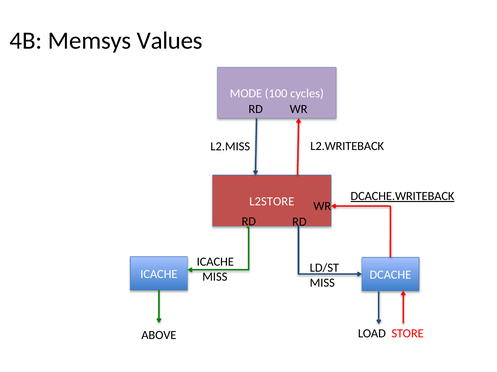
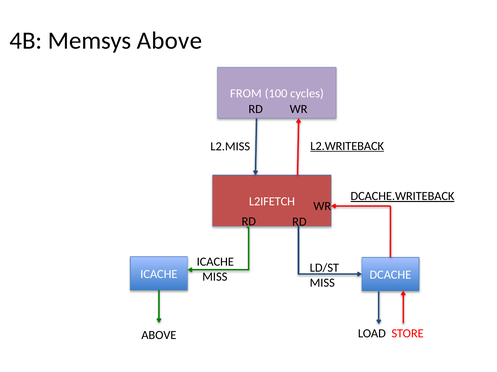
Memsys Values: Values -> Above (169, 41)
MODE: MODE -> FROM (246, 94)
L2.WRITEBACK underline: none -> present (347, 146)
L2STORE: L2STORE -> L2IFETCH (272, 202)
